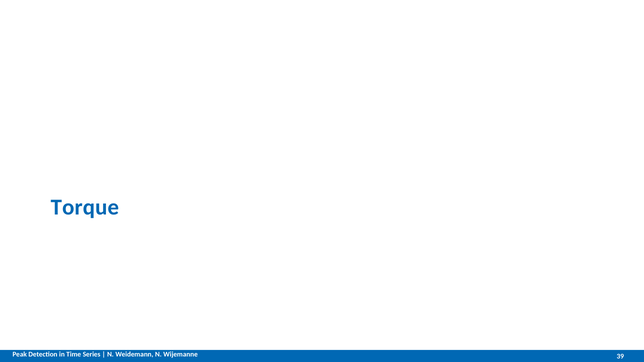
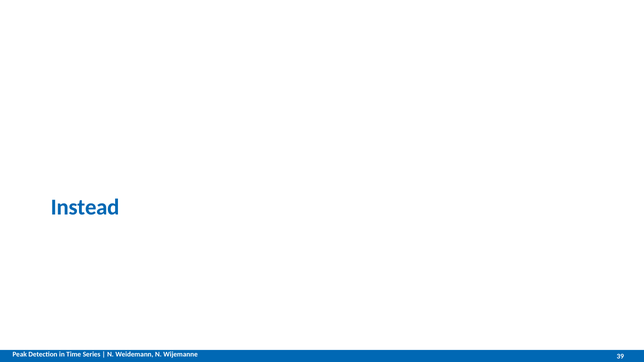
Torque: Torque -> Instead (85, 207)
